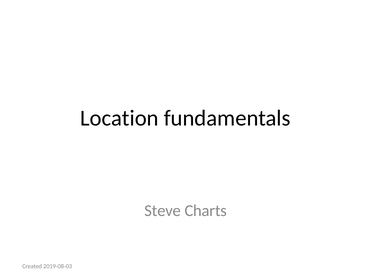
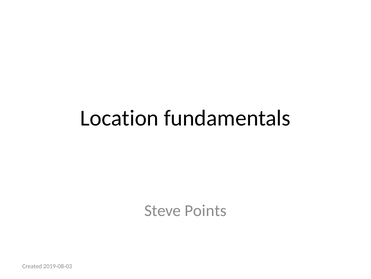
Charts: Charts -> Points (206, 210)
